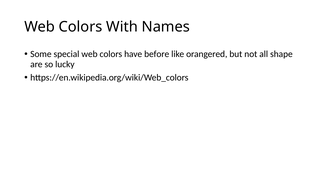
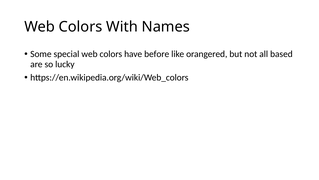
shape: shape -> based (281, 54)
